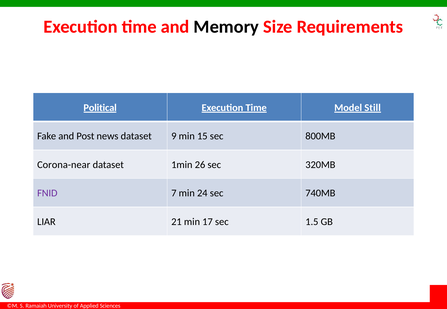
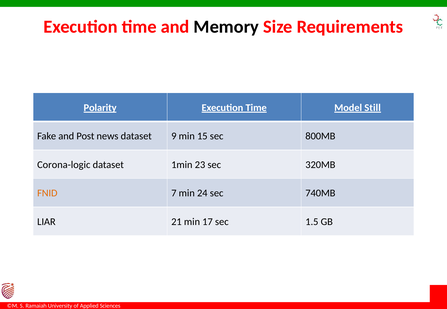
Political: Political -> Polarity (100, 108)
Corona-near: Corona-near -> Corona-logic (64, 165)
26: 26 -> 23 (200, 165)
FNID colour: purple -> orange (47, 194)
